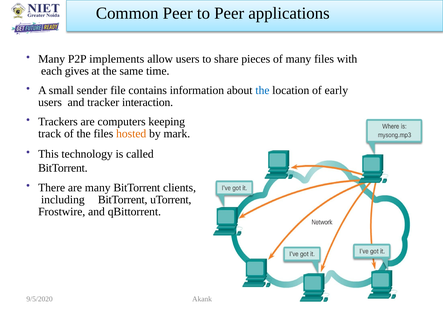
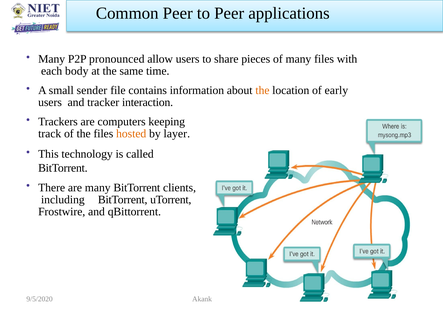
implements: implements -> pronounced (117, 59)
gives: gives -> body (77, 71)
the colour: blue -> orange (262, 90)
mark: mark -> layer (177, 134)
